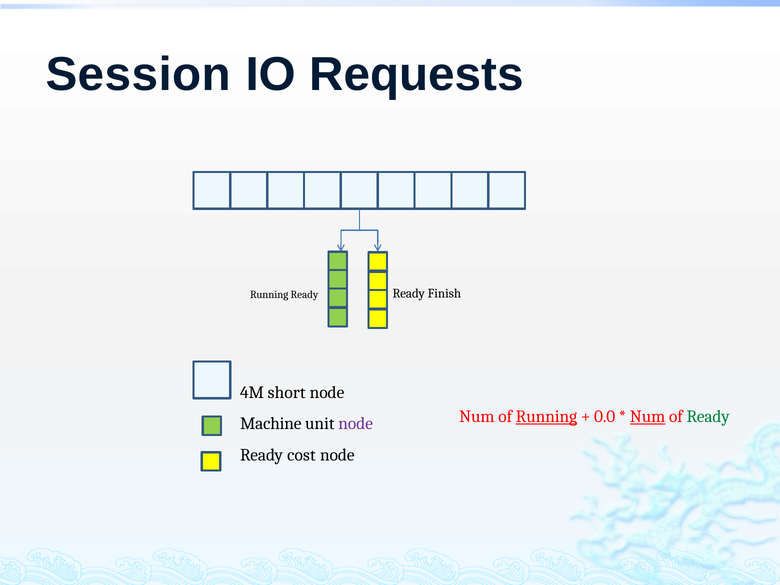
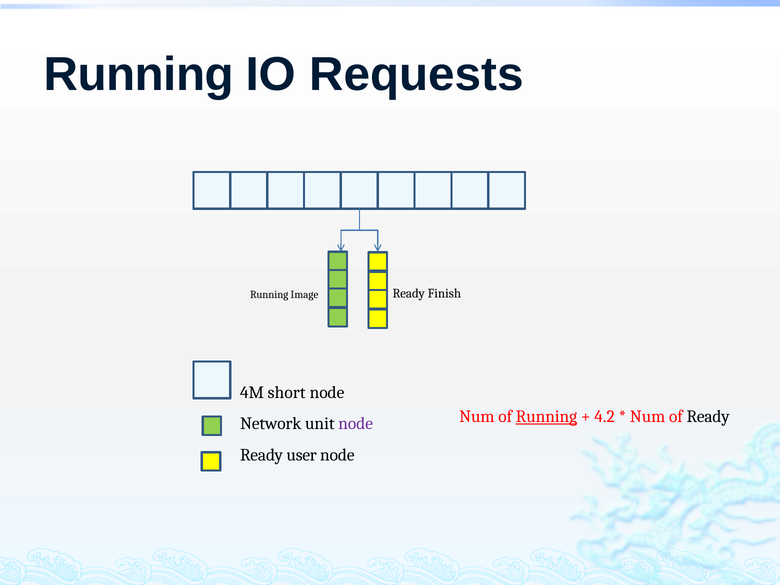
Session: Session -> Running (139, 74)
Running Ready: Ready -> Image (304, 295)
0.0: 0.0 -> 4.2 (605, 417)
Num underline: present -> none (648, 417)
Ready colour: green -> black (708, 417)
Machine: Machine -> Network (271, 424)
cost: cost -> user (302, 455)
